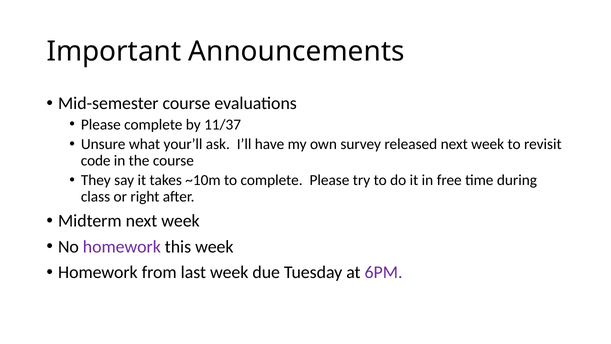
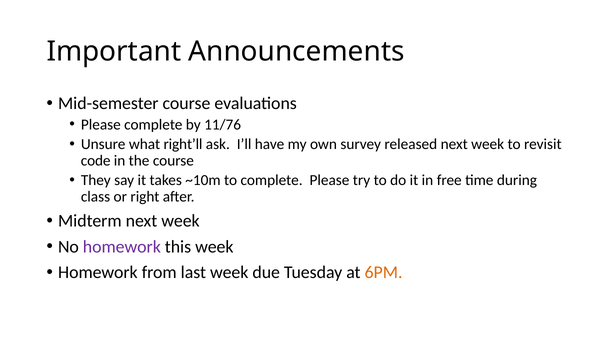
11/37: 11/37 -> 11/76 (223, 124)
your’ll: your’ll -> right’ll (183, 144)
6PM colour: purple -> orange (384, 272)
